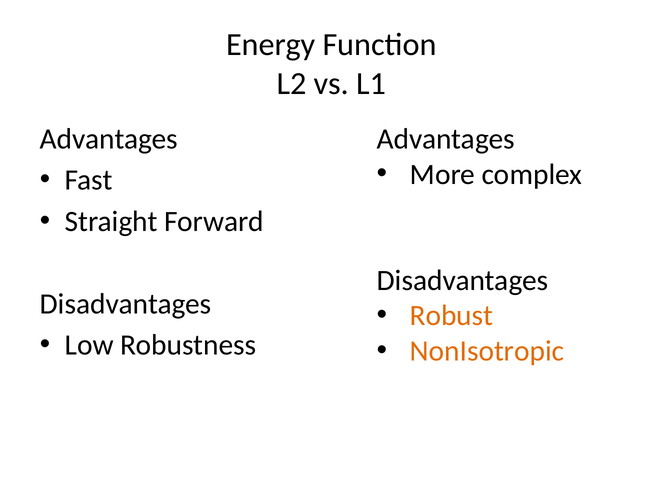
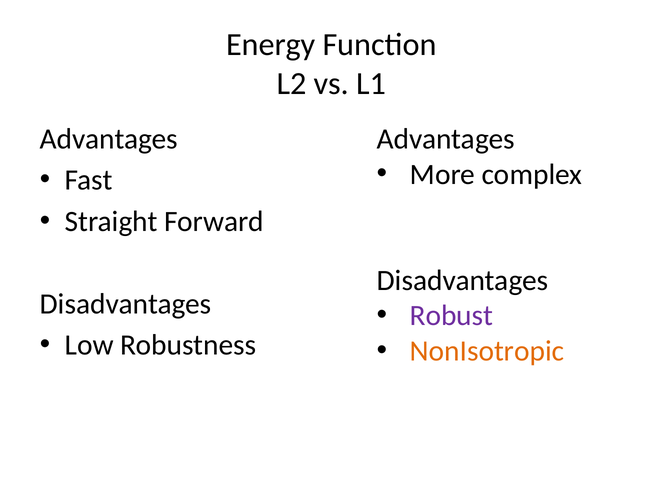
Robust colour: orange -> purple (451, 316)
